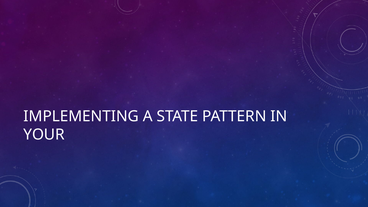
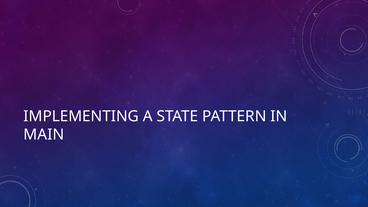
YOUR: YOUR -> MAIN (44, 135)
